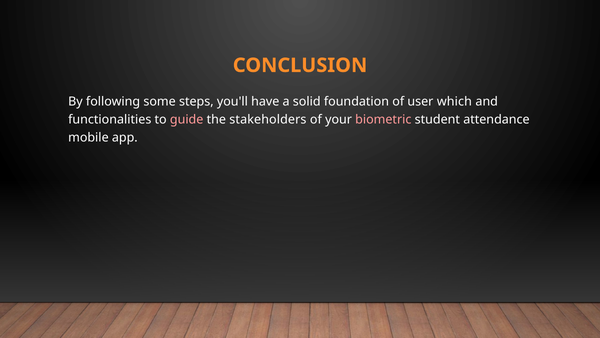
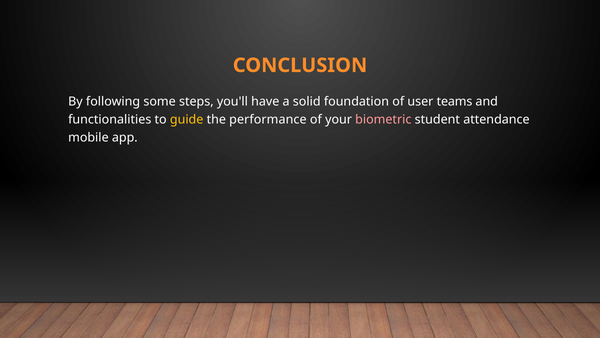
which: which -> teams (455, 101)
guide colour: pink -> yellow (187, 119)
stakeholders: stakeholders -> performance (268, 119)
